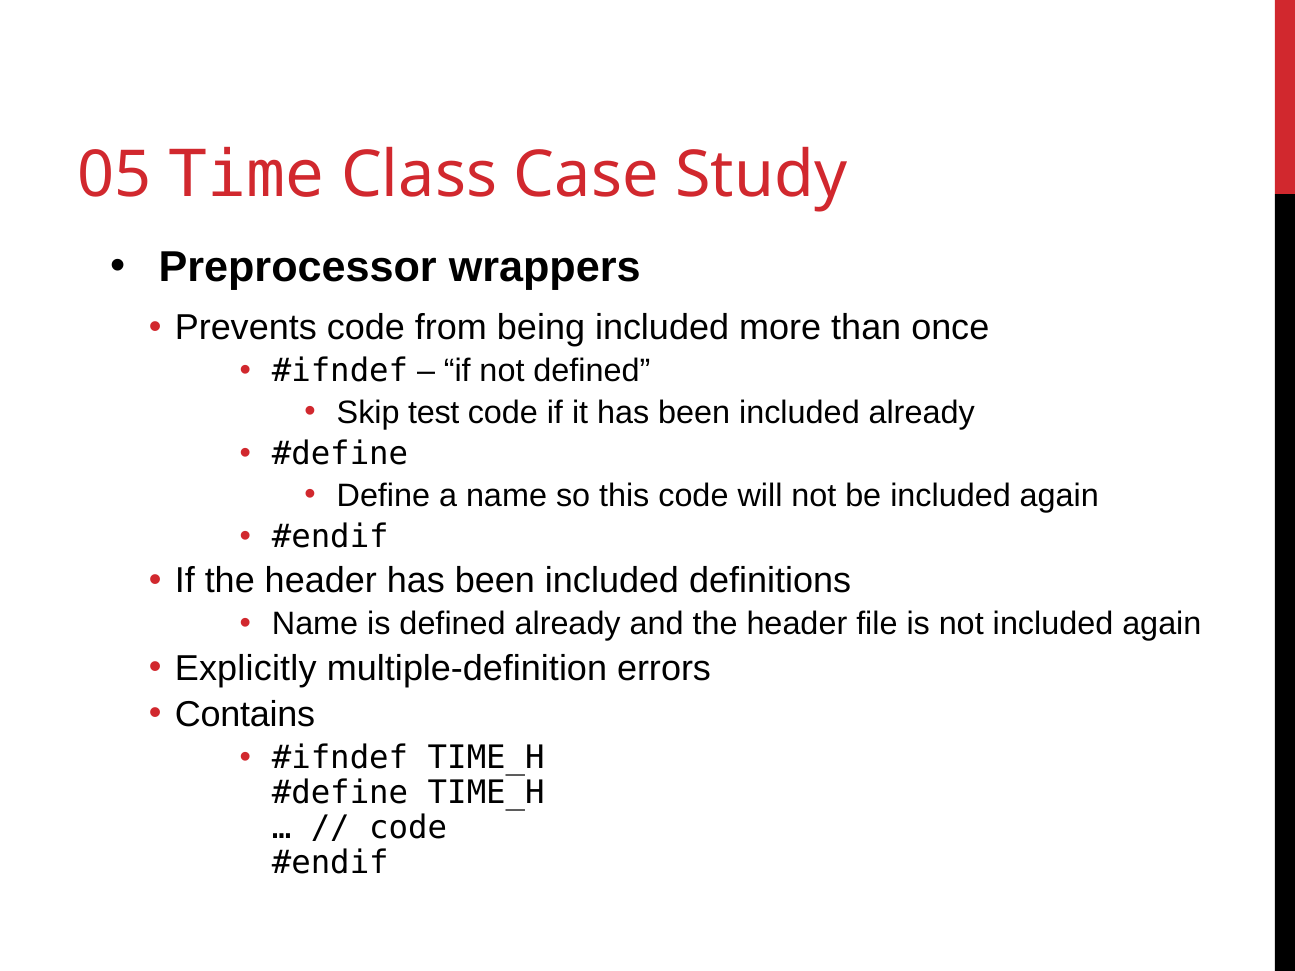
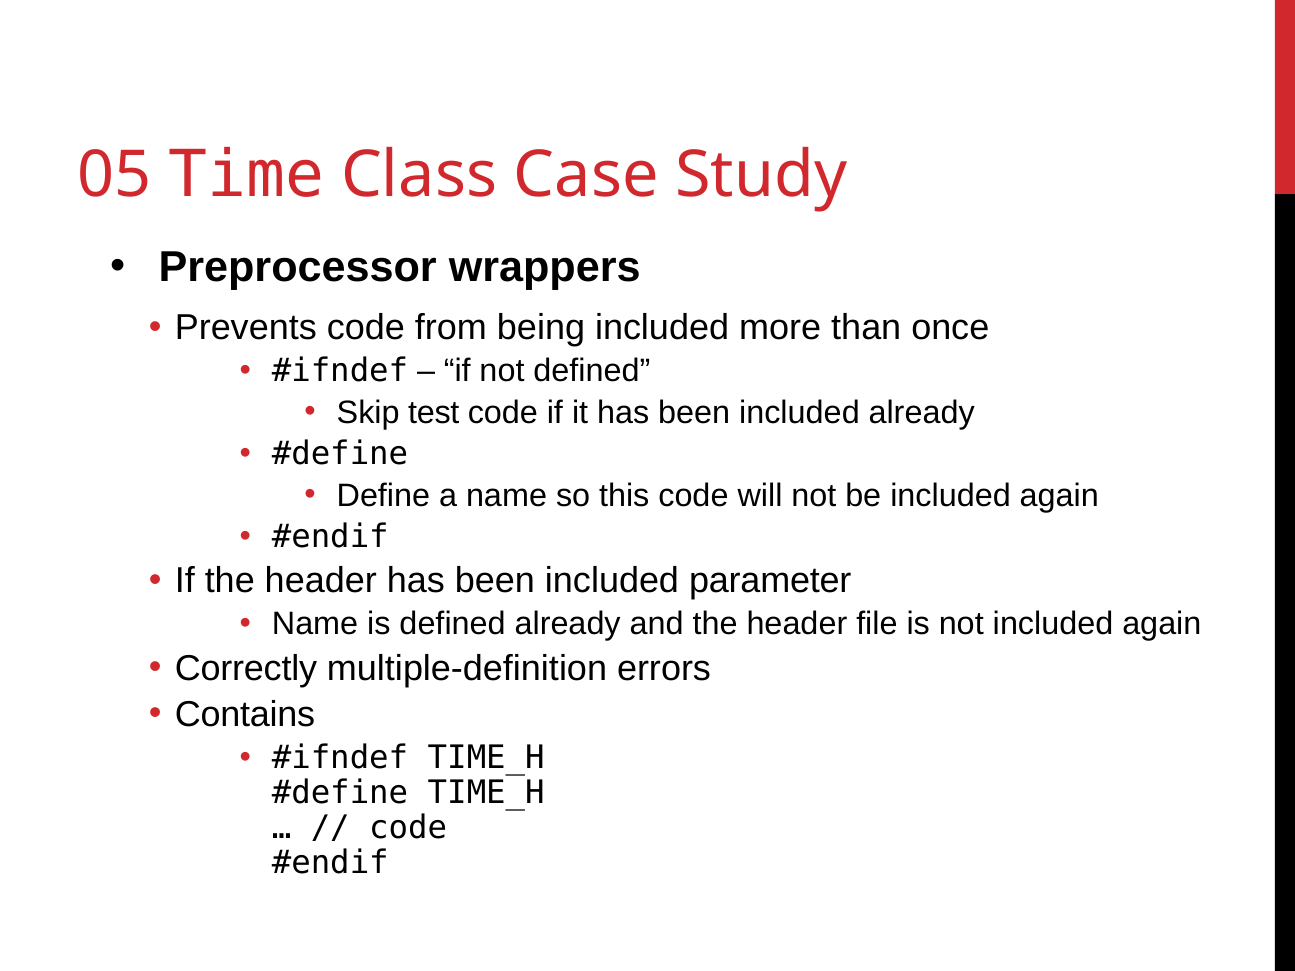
definitions: definitions -> parameter (770, 581)
Explicitly: Explicitly -> Correctly (246, 669)
